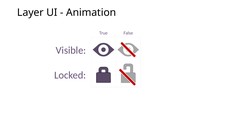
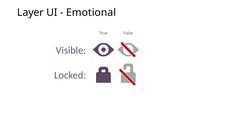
Animation: Animation -> Emotional (91, 12)
